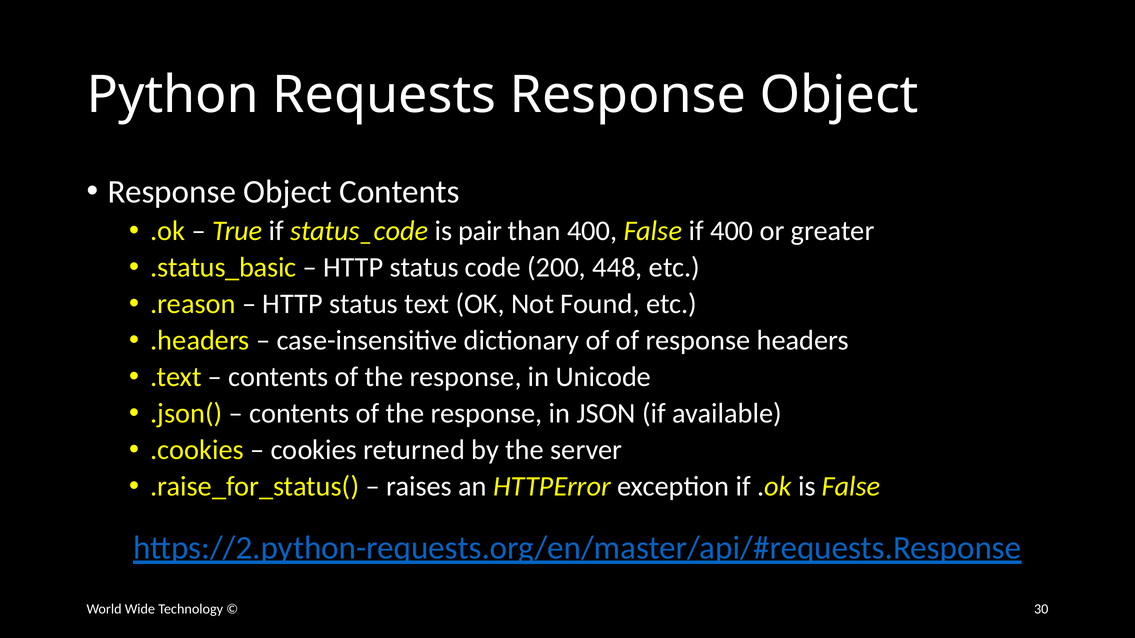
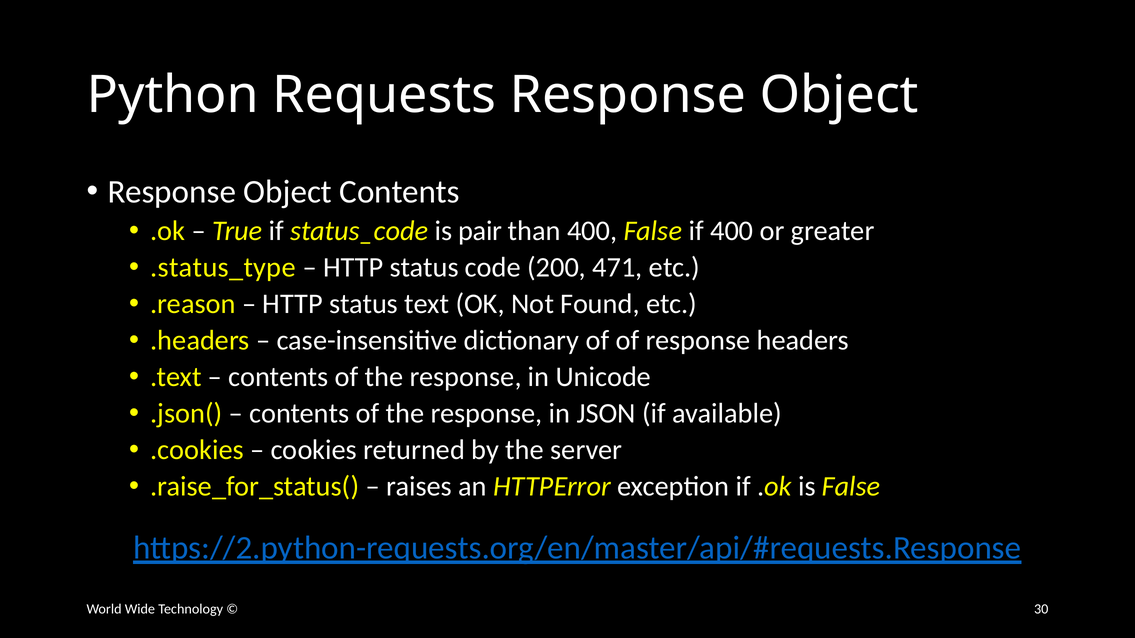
.status_basic: .status_basic -> .status_type (223, 267)
448: 448 -> 471 (617, 267)
